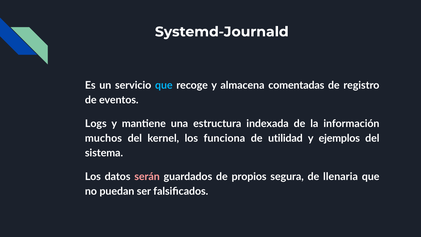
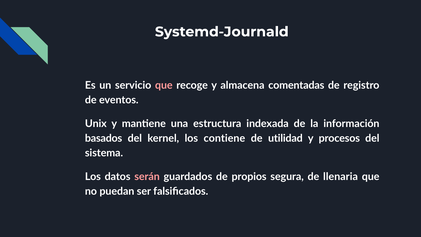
que colour: light blue -> pink (164, 85)
Logs: Logs -> Unix (96, 124)
muchos: muchos -> basados (104, 138)
funciona: funciona -> contiene (224, 138)
ejemplos: ejemplos -> procesos (339, 138)
